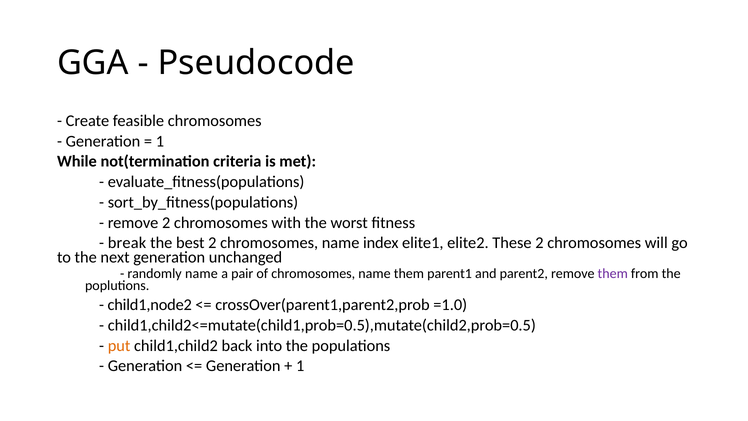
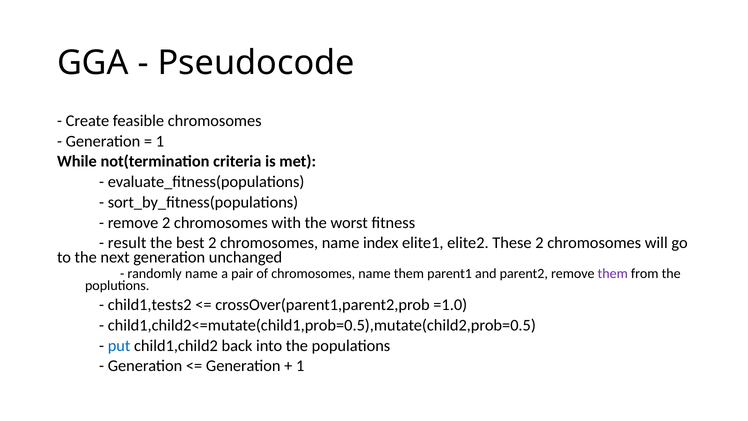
break: break -> result (127, 243)
child1,node2: child1,node2 -> child1,tests2 (150, 305)
put colour: orange -> blue (119, 345)
